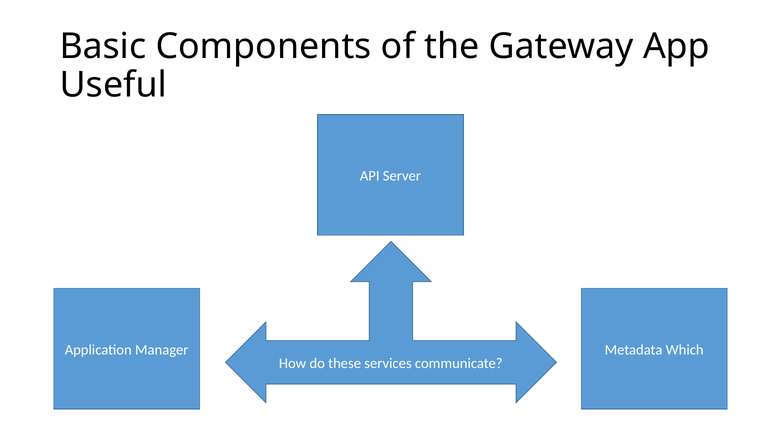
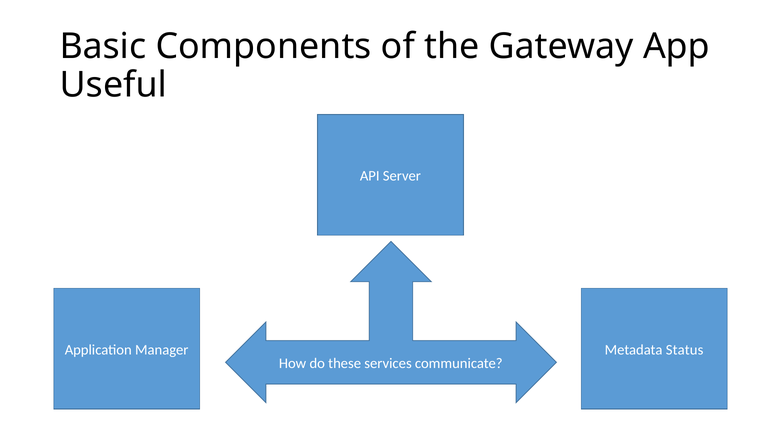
Which: Which -> Status (685, 350)
